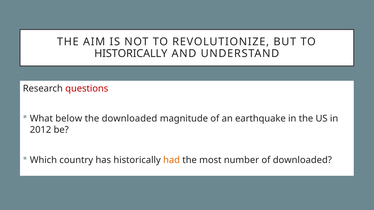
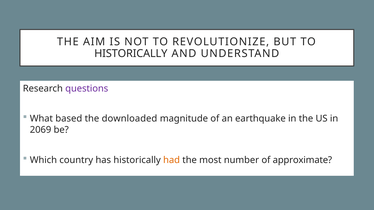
questions colour: red -> purple (87, 89)
below: below -> based (69, 119)
2012: 2012 -> 2069 (41, 130)
of downloaded: downloaded -> approximate (302, 160)
